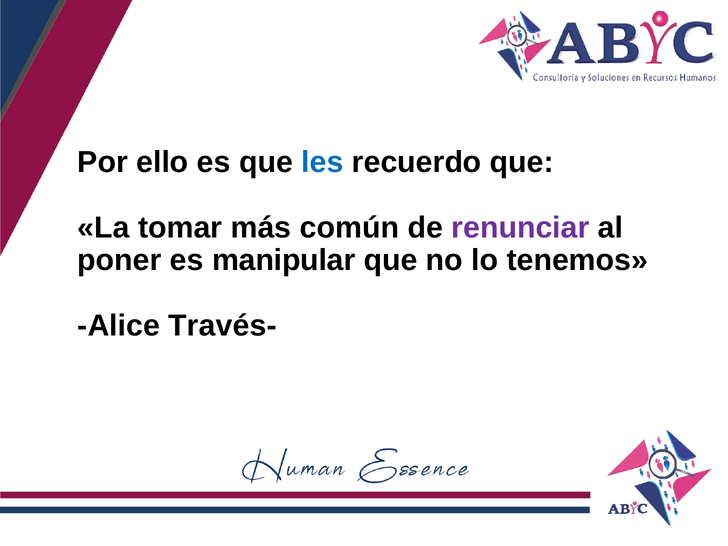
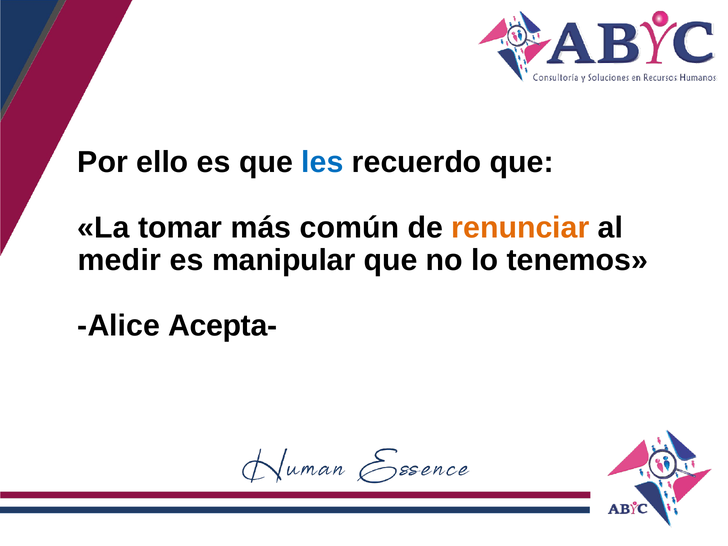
renunciar colour: purple -> orange (520, 228)
poner: poner -> medir (119, 260)
Través-: Través- -> Acepta- (223, 326)
